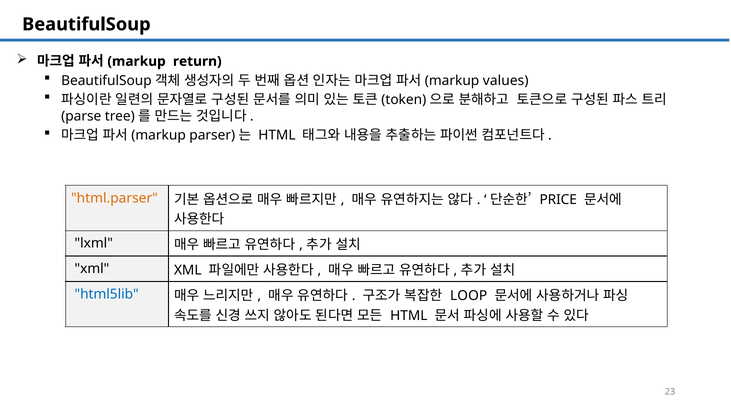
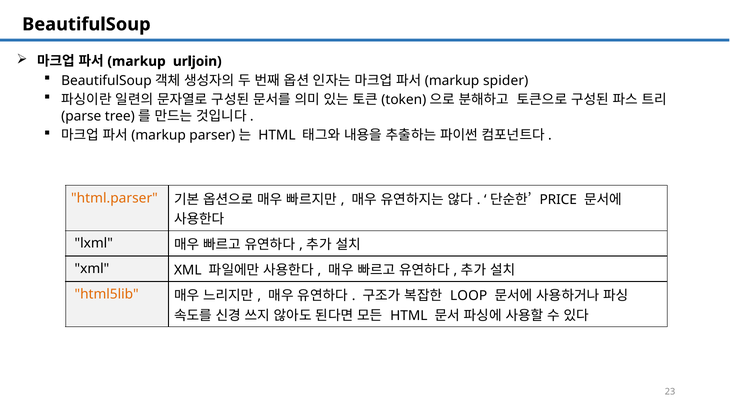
return: return -> urljoin (197, 61)
values: values -> spider (506, 81)
html5lib colour: blue -> orange (107, 294)
